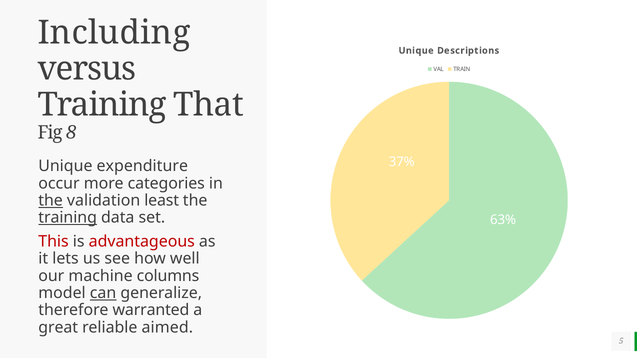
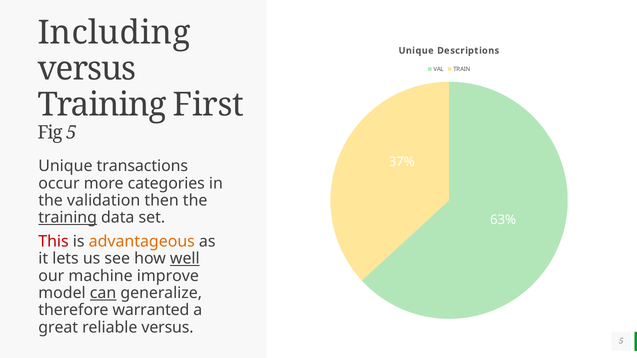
That: That -> First (209, 105)
Fig 8: 8 -> 5 (71, 133)
expenditure: expenditure -> transactions (142, 166)
the underline: present -> none (51, 201)
least: least -> then (162, 201)
advantageous colour: red -> orange (142, 242)
well underline: none -> present (185, 259)
columns: columns -> improve (168, 276)
reliable aimed: aimed -> versus (167, 328)
